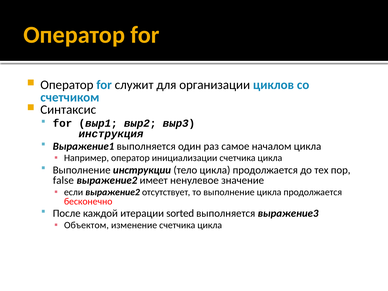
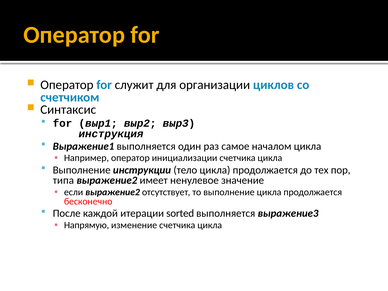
false: false -> типа (63, 180)
Объектом: Объектом -> Напрямую (87, 225)
